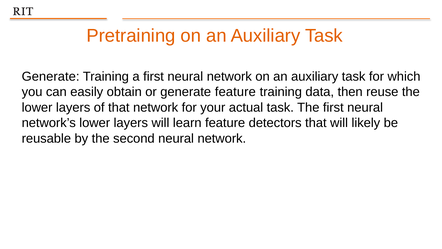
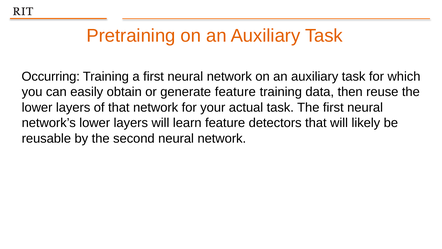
Generate: Generate -> Occurring (51, 76)
